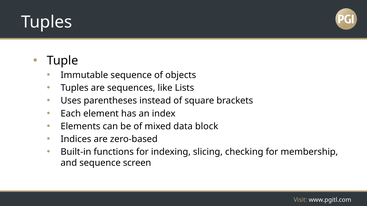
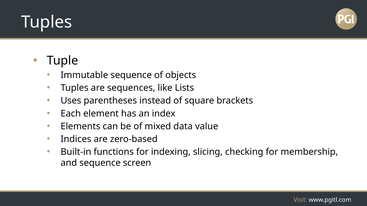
block: block -> value (207, 127)
